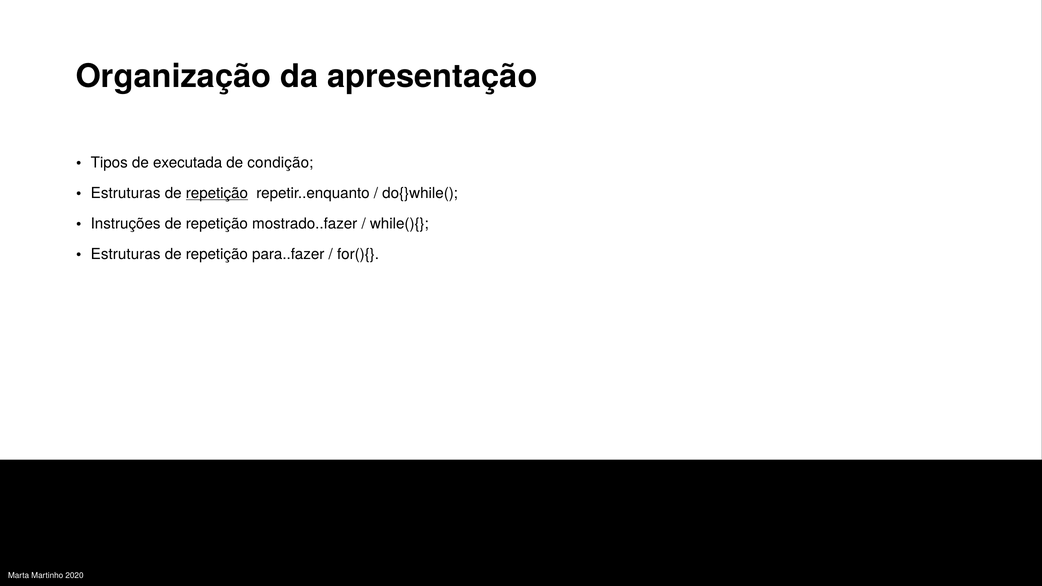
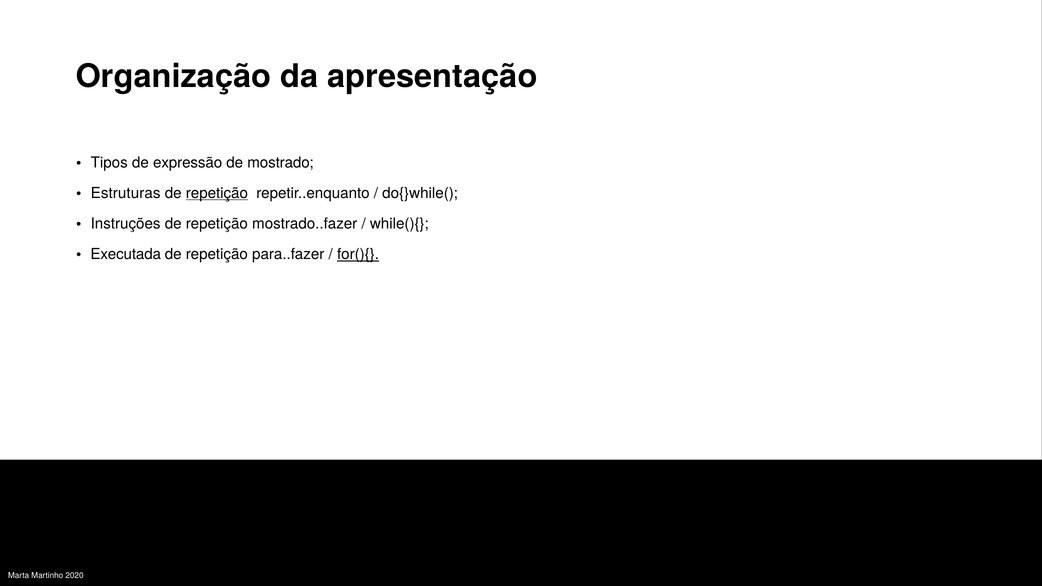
executada: executada -> expressão (188, 163)
condição: condição -> mostrado (281, 163)
Estruturas: Estruturas -> Executada (126, 255)
for(){ underline: none -> present (358, 255)
